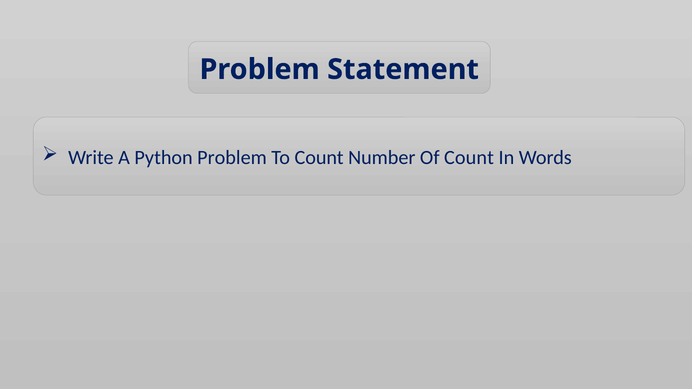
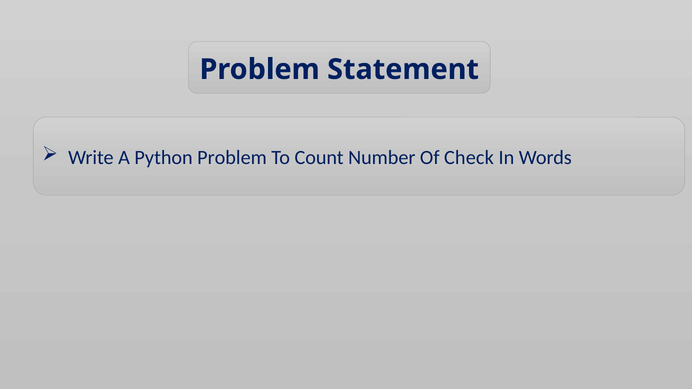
Of Count: Count -> Check (469, 158)
